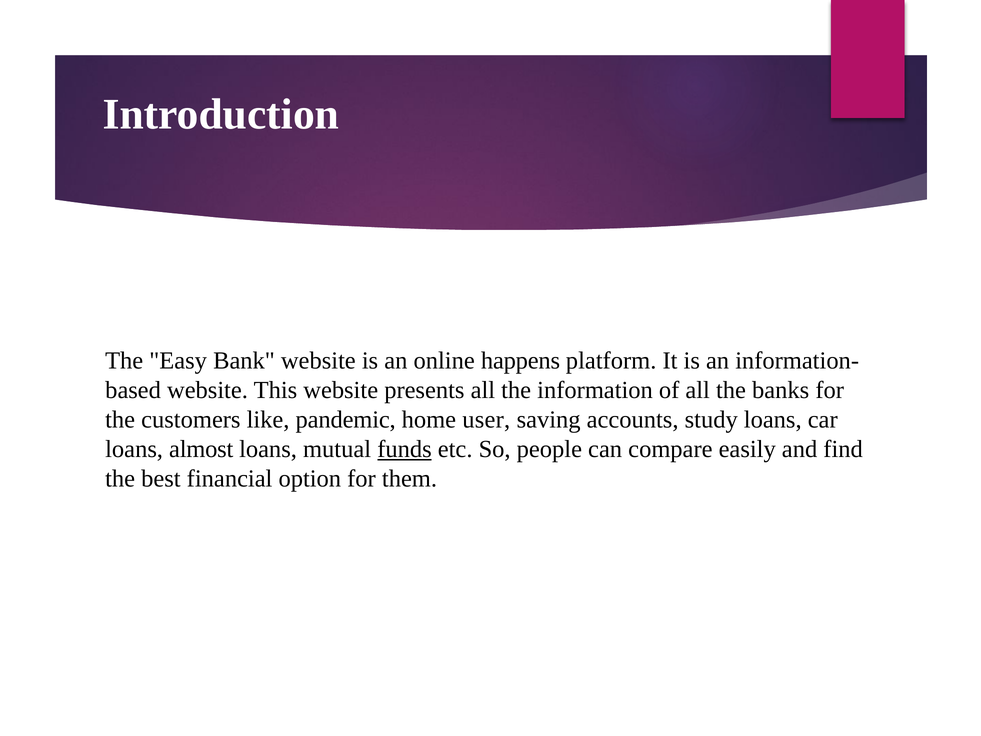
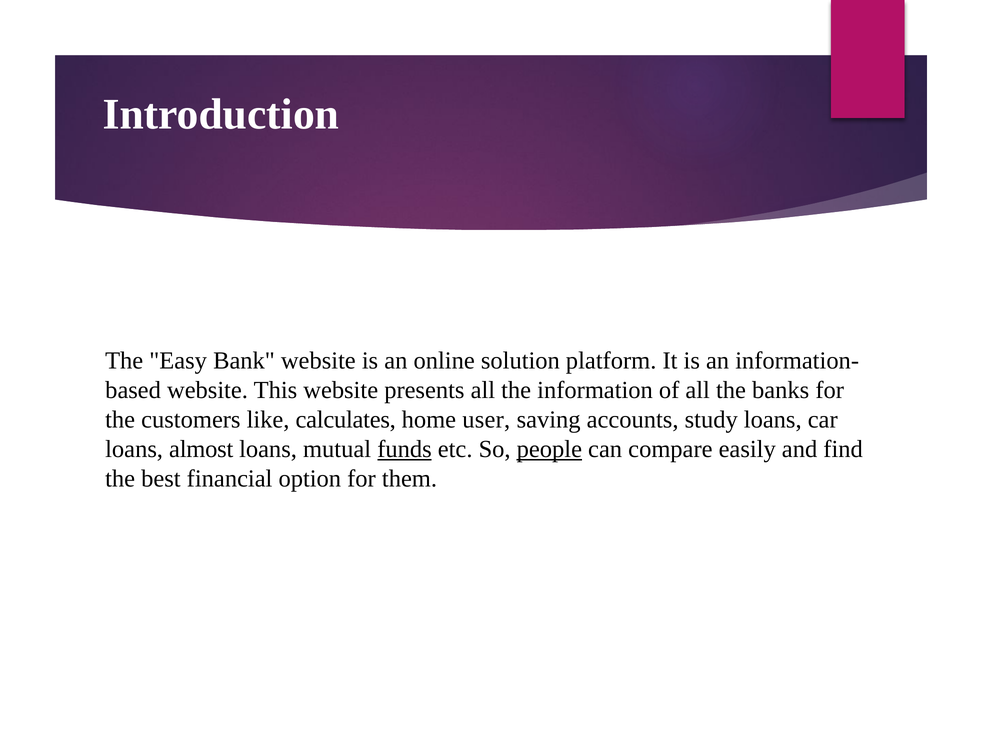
happens: happens -> solution (520, 361)
pandemic: pandemic -> calculates (346, 419)
people underline: none -> present (549, 449)
